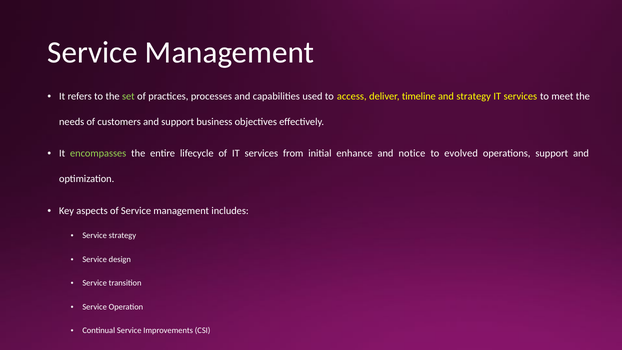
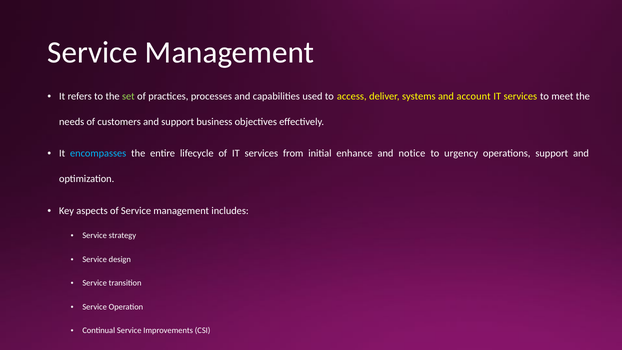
timeline: timeline -> systems (419, 96)
and strategy: strategy -> account (474, 96)
encompasses colour: light green -> light blue (98, 153)
evolved: evolved -> urgency (461, 153)
